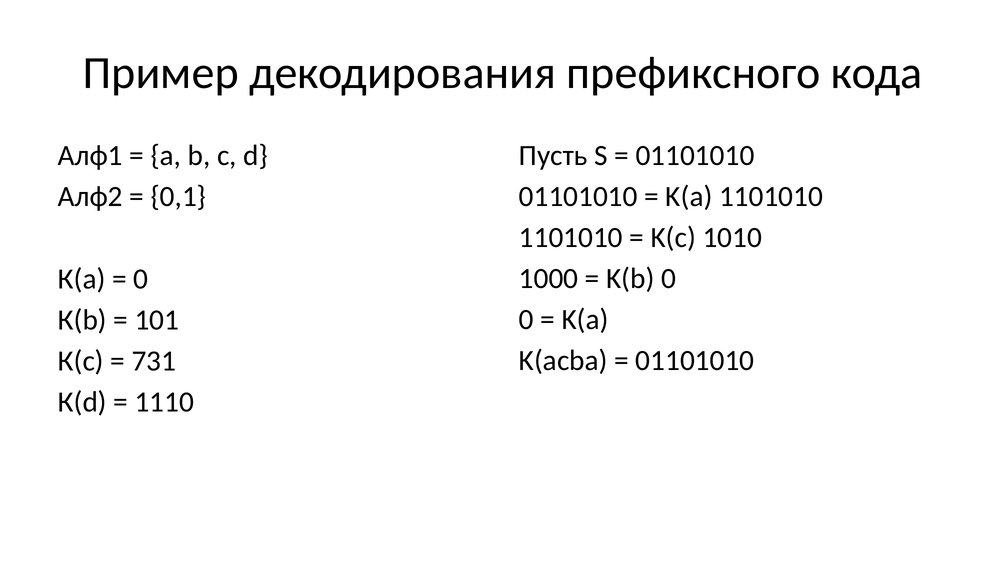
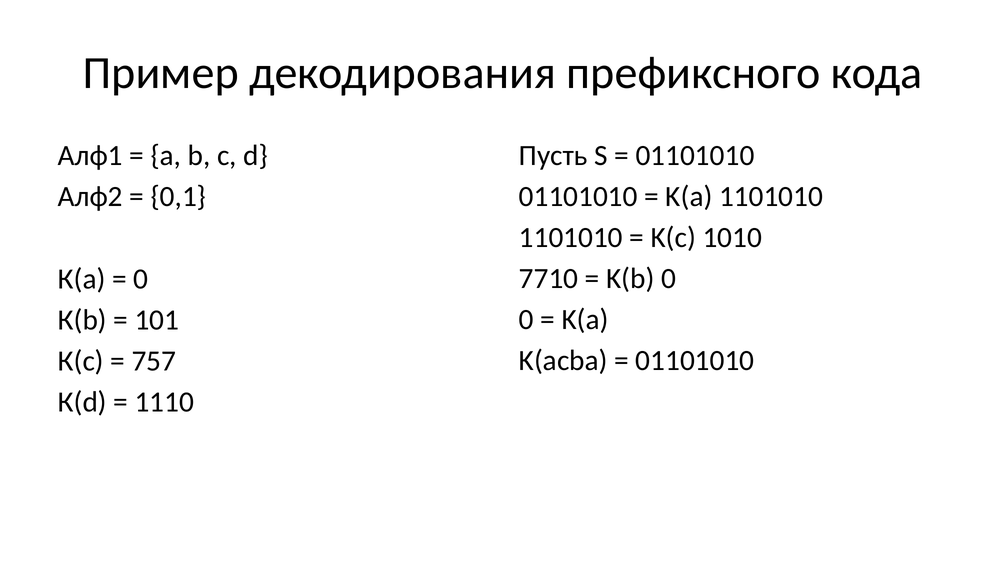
1000: 1000 -> 7710 (549, 278)
731: 731 -> 757 (154, 361)
